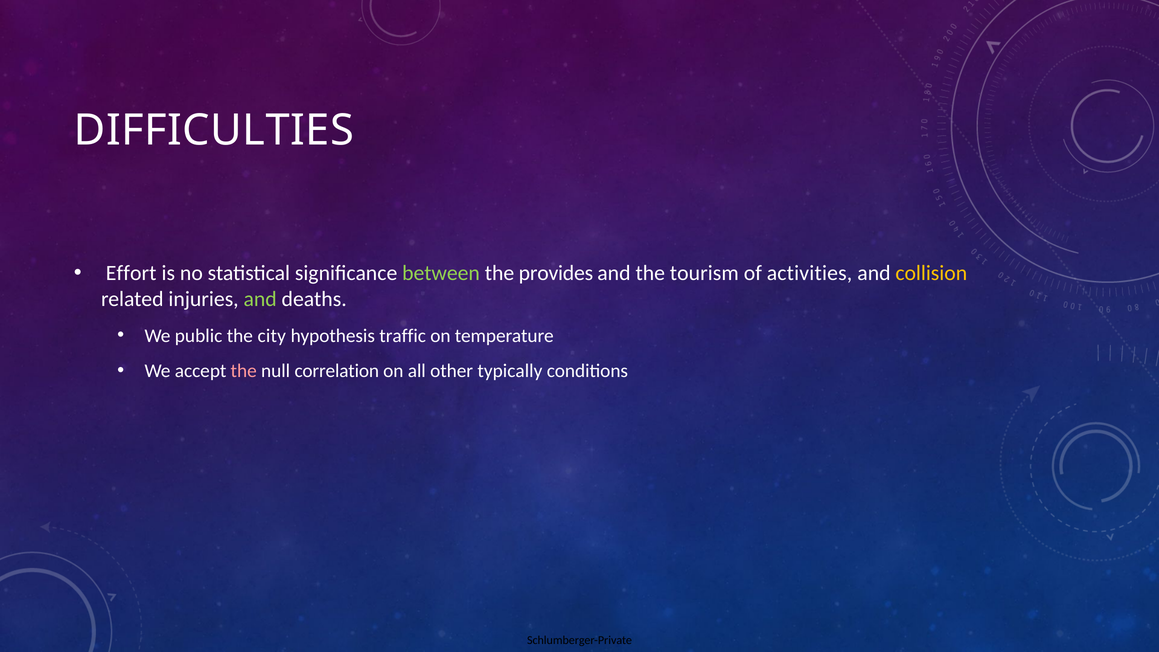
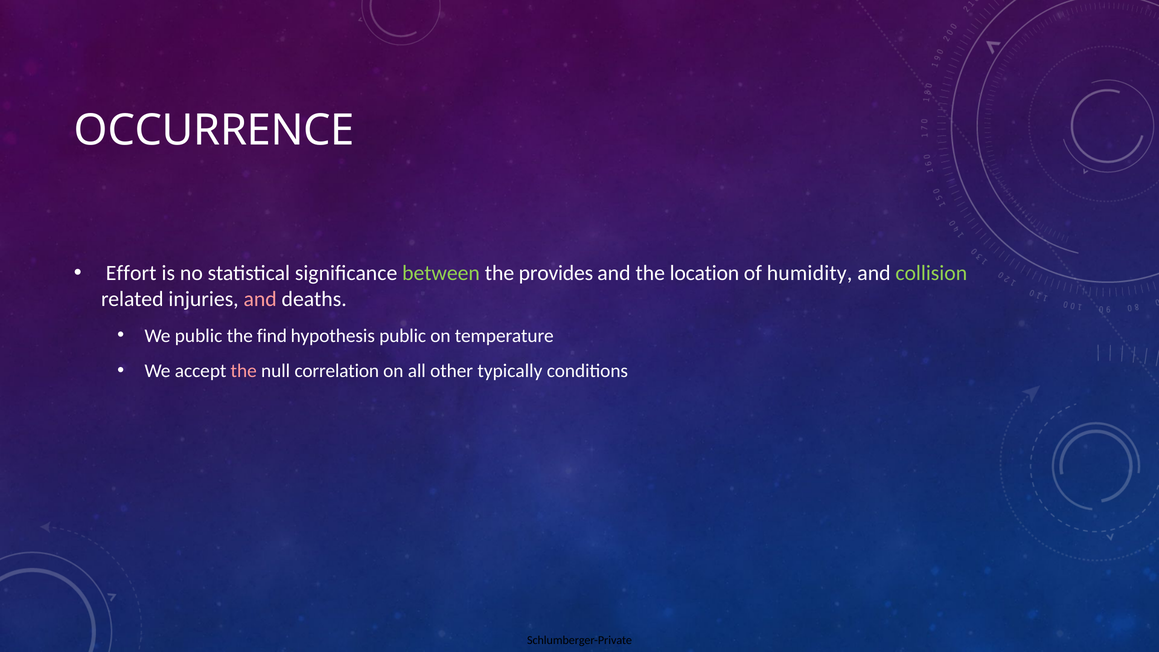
DIFFICULTIES: DIFFICULTIES -> OCCURRENCE (214, 130)
tourism: tourism -> location (704, 273)
activities: activities -> humidity (810, 273)
collision colour: yellow -> light green (931, 273)
and colour: light green -> pink (260, 299)
city: city -> find (272, 336)
hypothesis traffic: traffic -> public (403, 336)
